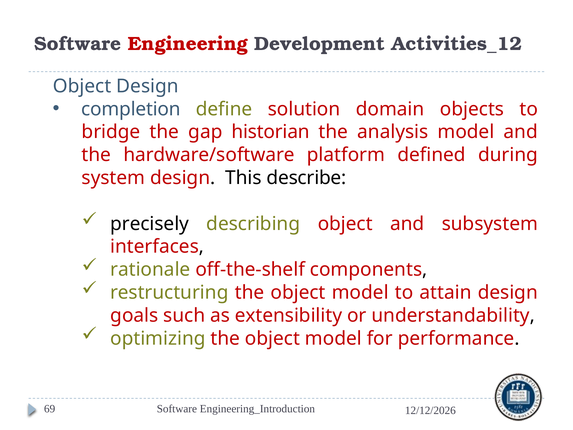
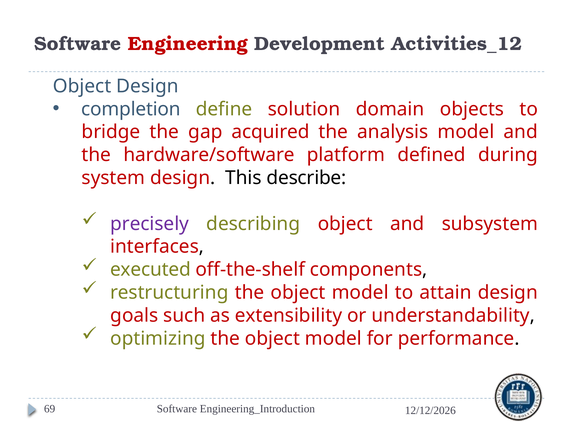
historian: historian -> acquired (271, 132)
precisely colour: black -> purple (150, 224)
rationale: rationale -> executed (150, 269)
